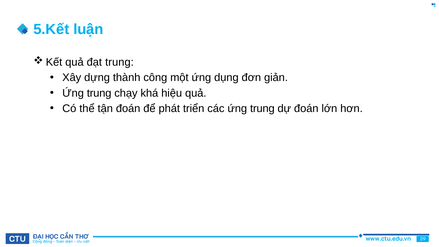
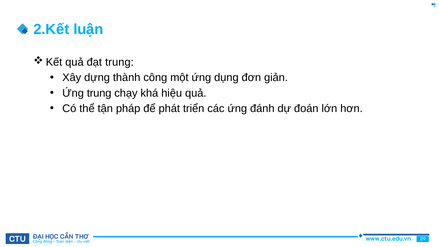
5.Kết: 5.Kết -> 2.Kết (51, 29)
tận đoán: đoán -> pháp (128, 109)
các ứng trung: trung -> đánh (262, 109)
